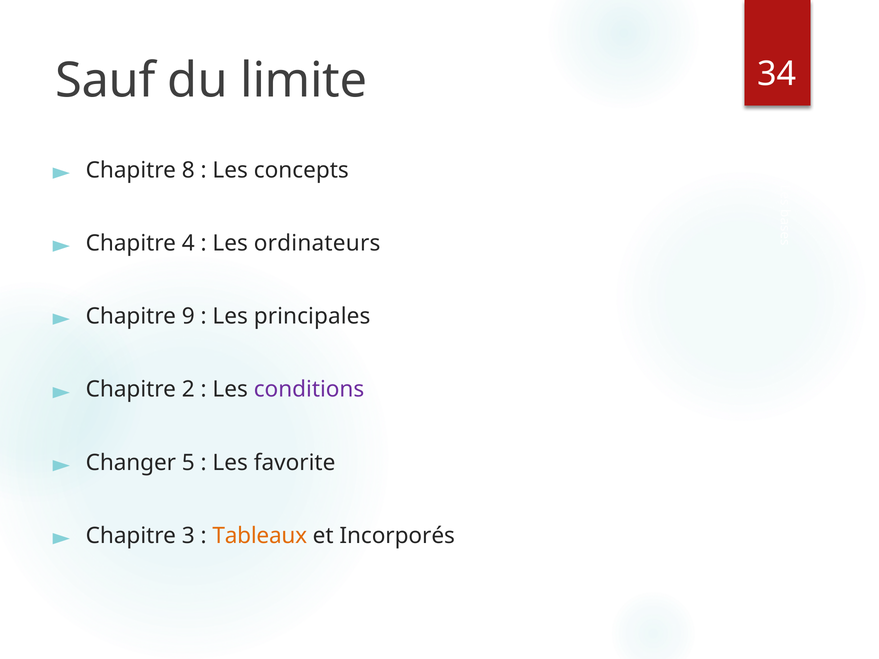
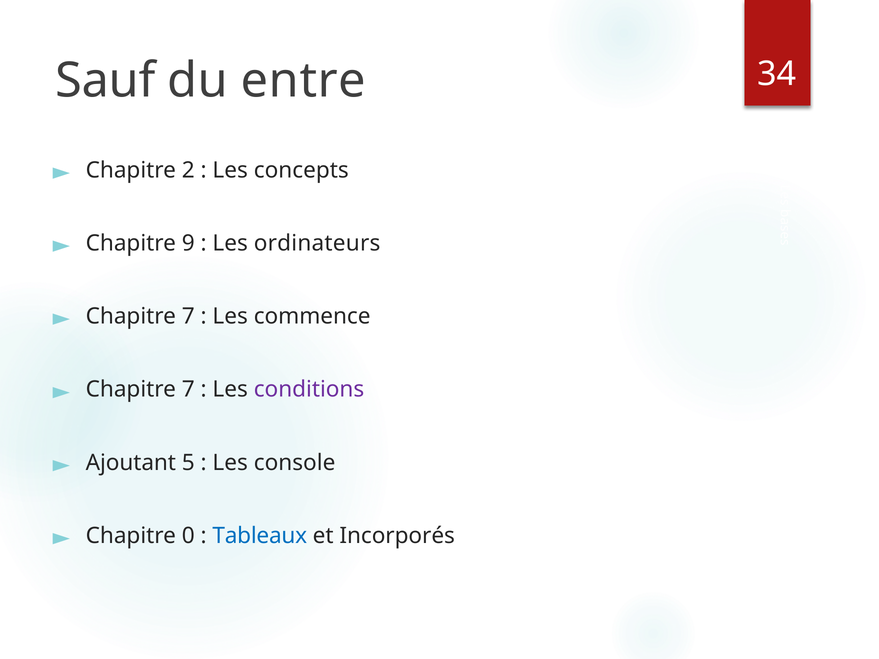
limite: limite -> entre (303, 81)
8: 8 -> 2 (188, 170)
4: 4 -> 9 (188, 243)
9: 9 -> 7 (188, 316)
principales: principales -> commence (312, 316)
2: 2 -> 7 (188, 390)
Changer: Changer -> Ajoutant (131, 463)
favorite: favorite -> console (295, 463)
3: 3 -> 0 (188, 536)
Tableaux colour: orange -> blue (260, 536)
